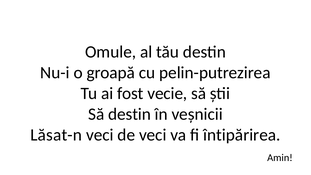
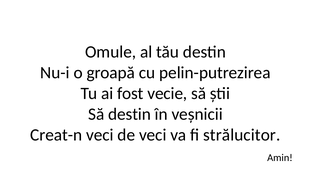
Lăsat-n: Lăsat-n -> Creat-n (56, 135)
întipărirea: întipărirea -> strălucitor (242, 135)
